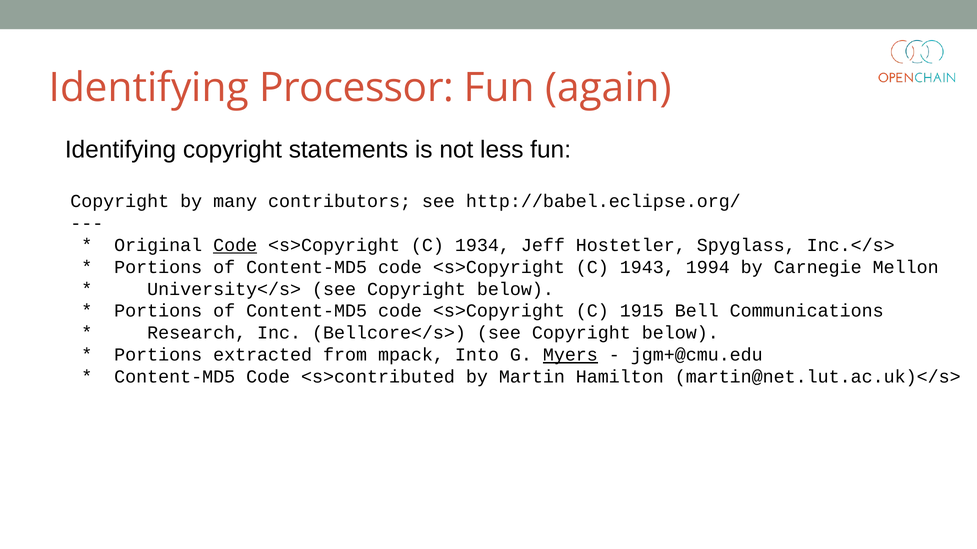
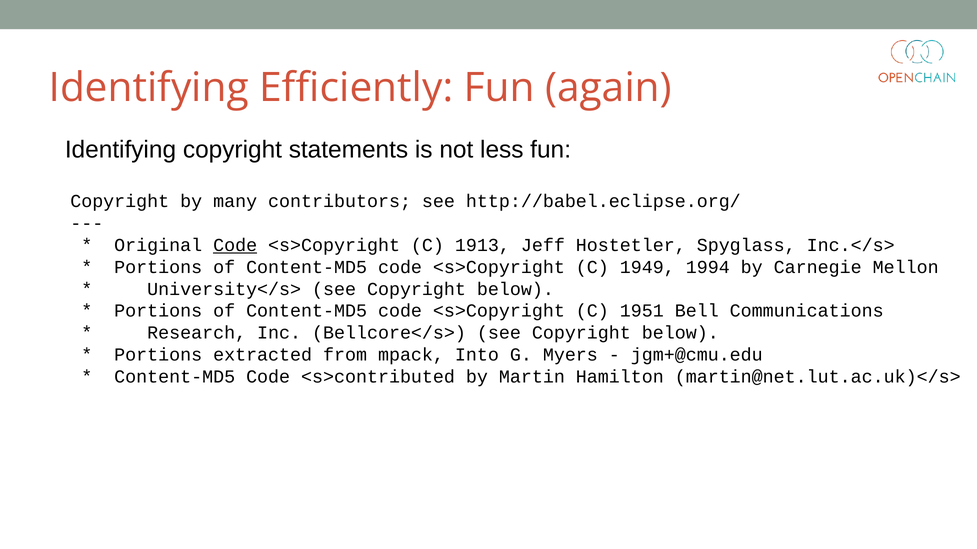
Processor: Processor -> Efficiently (356, 88)
1934: 1934 -> 1913 (482, 245)
1943: 1943 -> 1949 (647, 267)
1915: 1915 -> 1951 (642, 311)
Myers underline: present -> none (570, 355)
